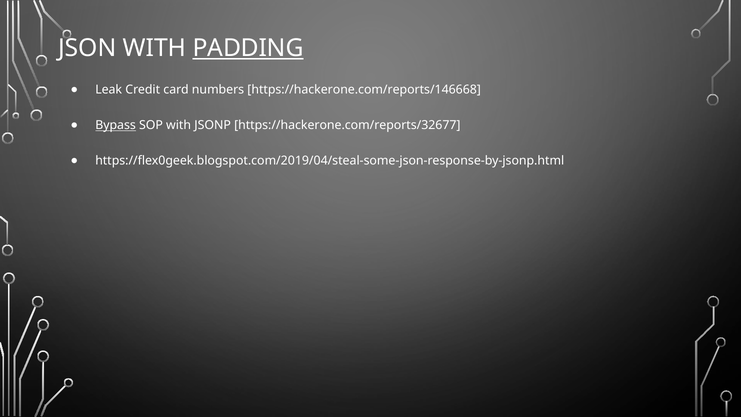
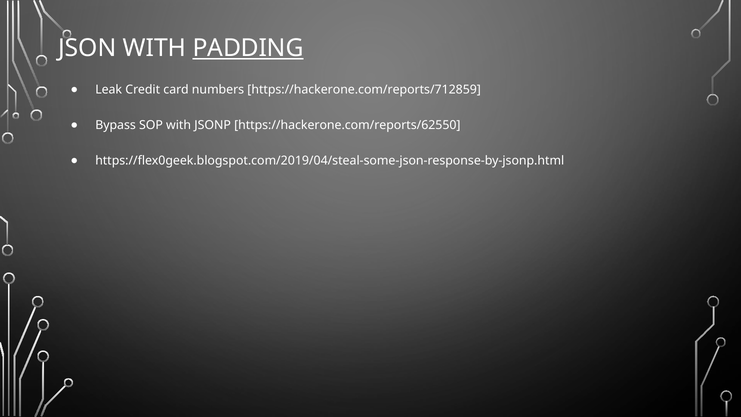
https://hackerone.com/reports/146668: https://hackerone.com/reports/146668 -> https://hackerone.com/reports/712859 (364, 90)
Bypass underline: present -> none (116, 125)
https://hackerone.com/reports/32677: https://hackerone.com/reports/32677 -> https://hackerone.com/reports/62550 (347, 125)
